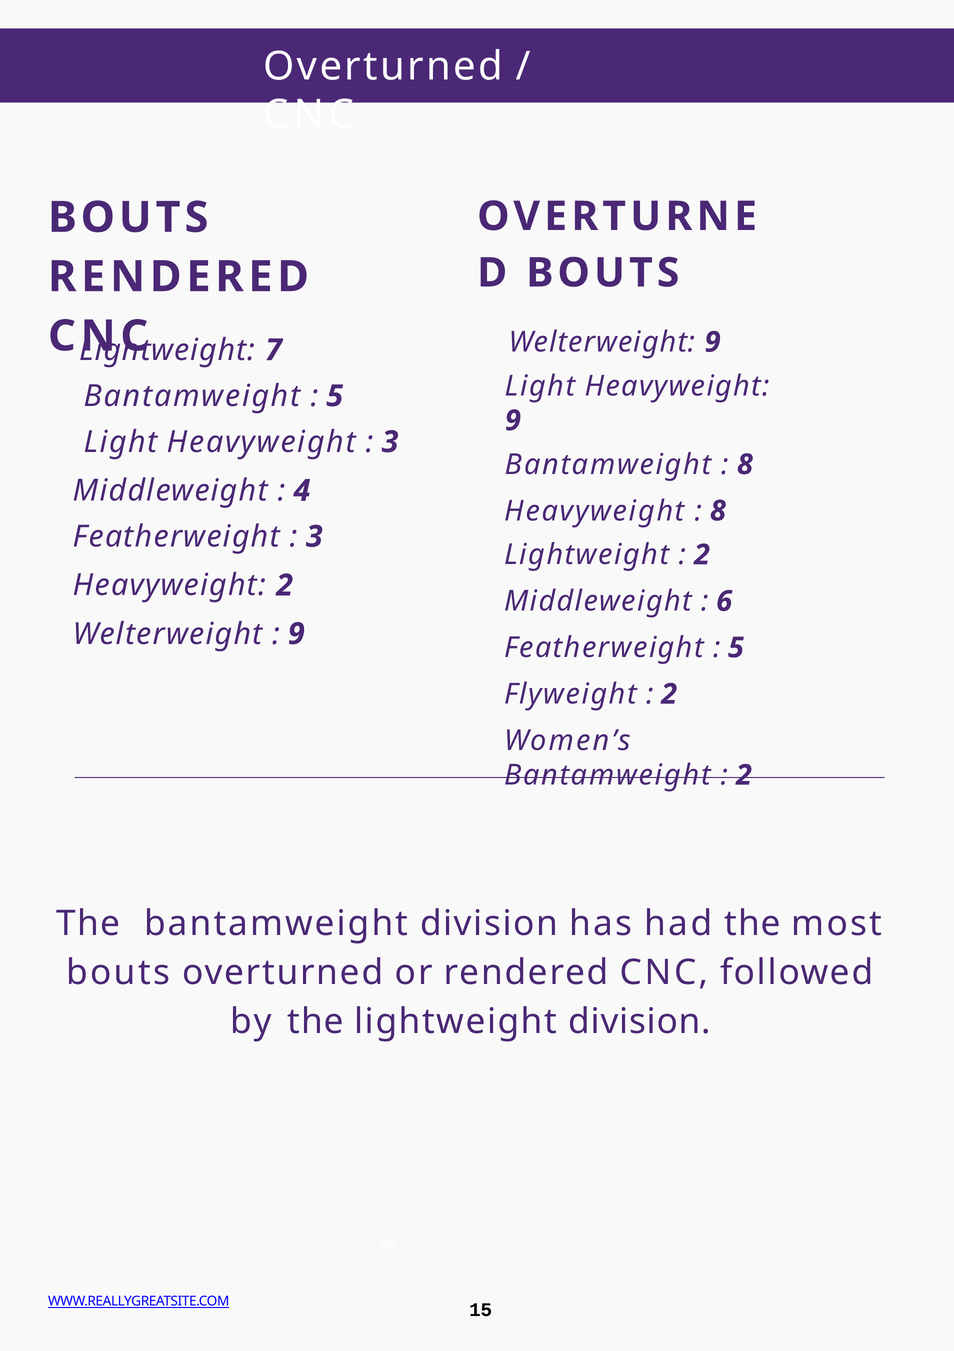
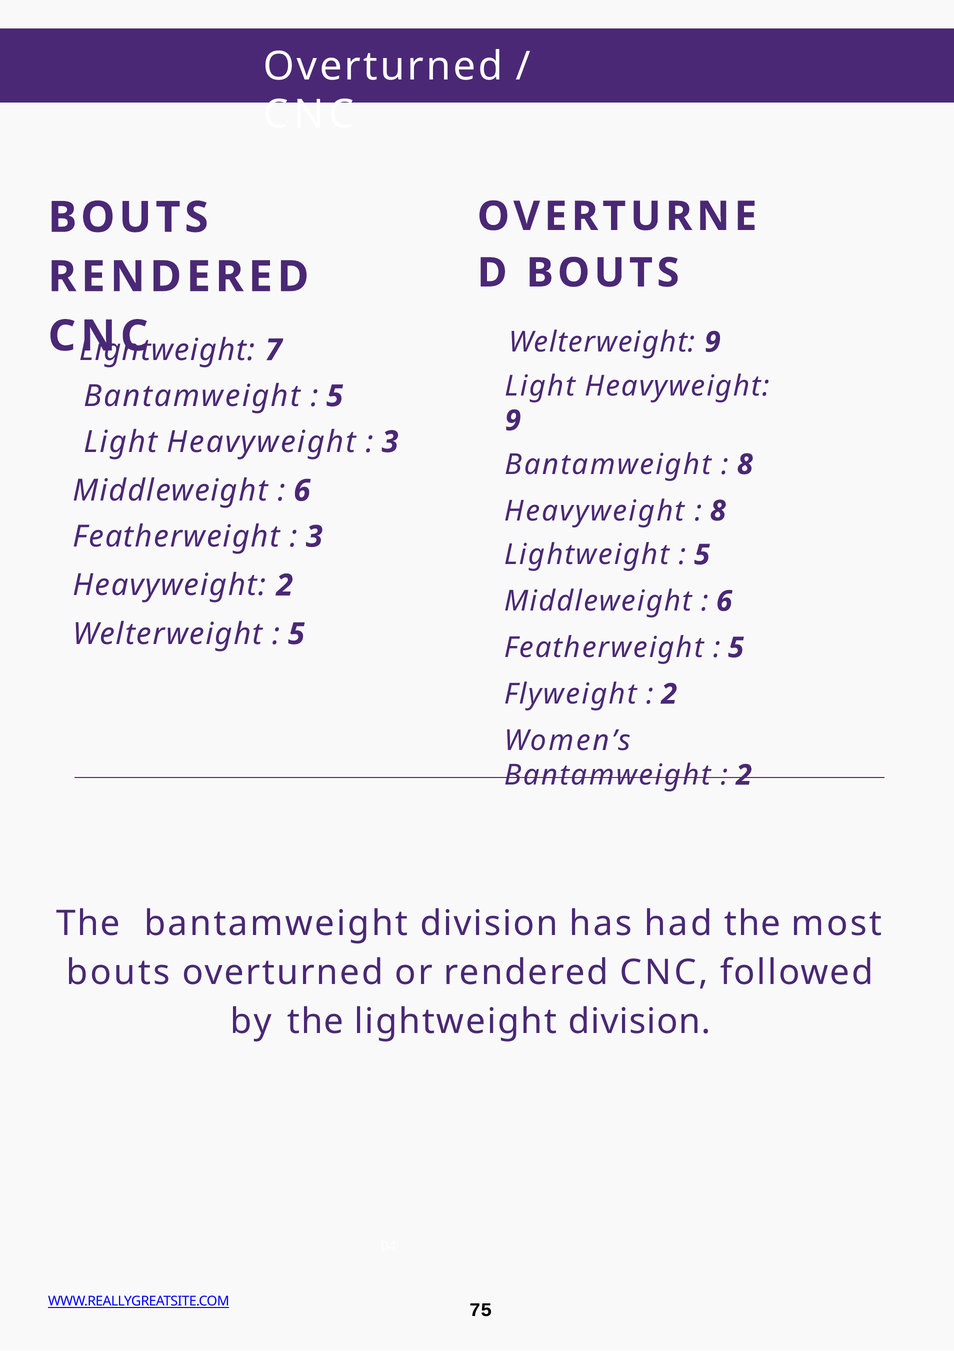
4: 4 -> 6 (302, 491)
2: 2 -> 5 (702, 555)
9: 9 -> 5 (296, 634)
15: 15 -> 75 (481, 1310)
